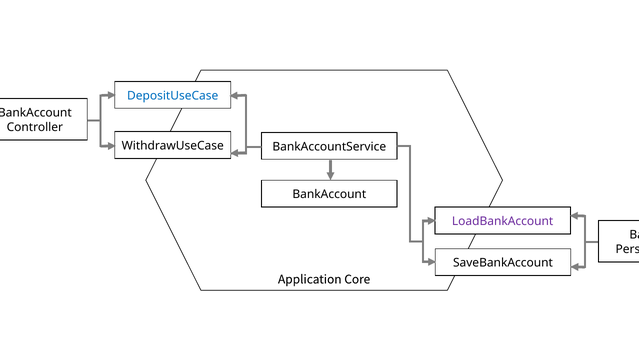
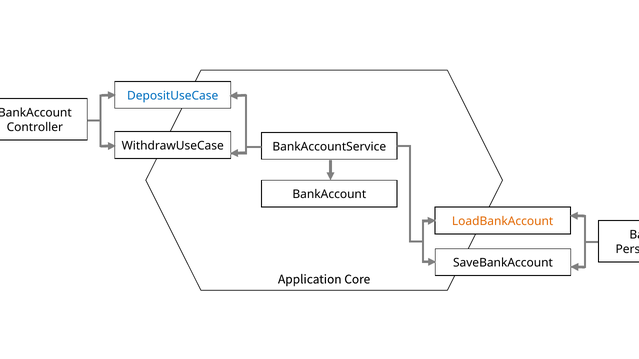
LoadBankAccount colour: purple -> orange (503, 222)
